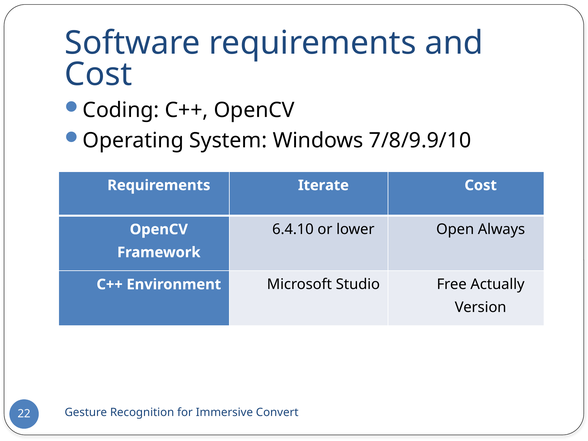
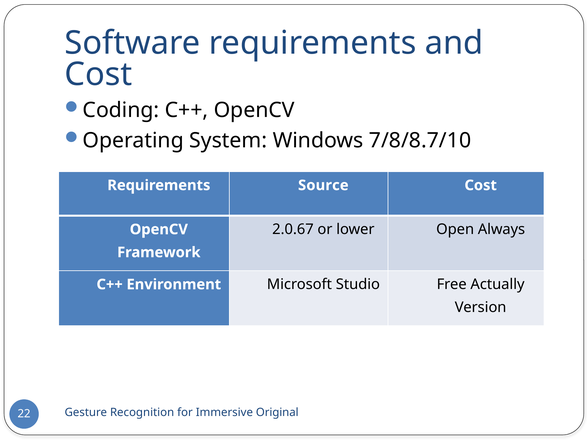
7/8/9.9/10: 7/8/9.9/10 -> 7/8/8.7/10 (420, 141)
Iterate: Iterate -> Source (323, 185)
6.4.10: 6.4.10 -> 2.0.67 (293, 229)
Convert: Convert -> Original (277, 412)
